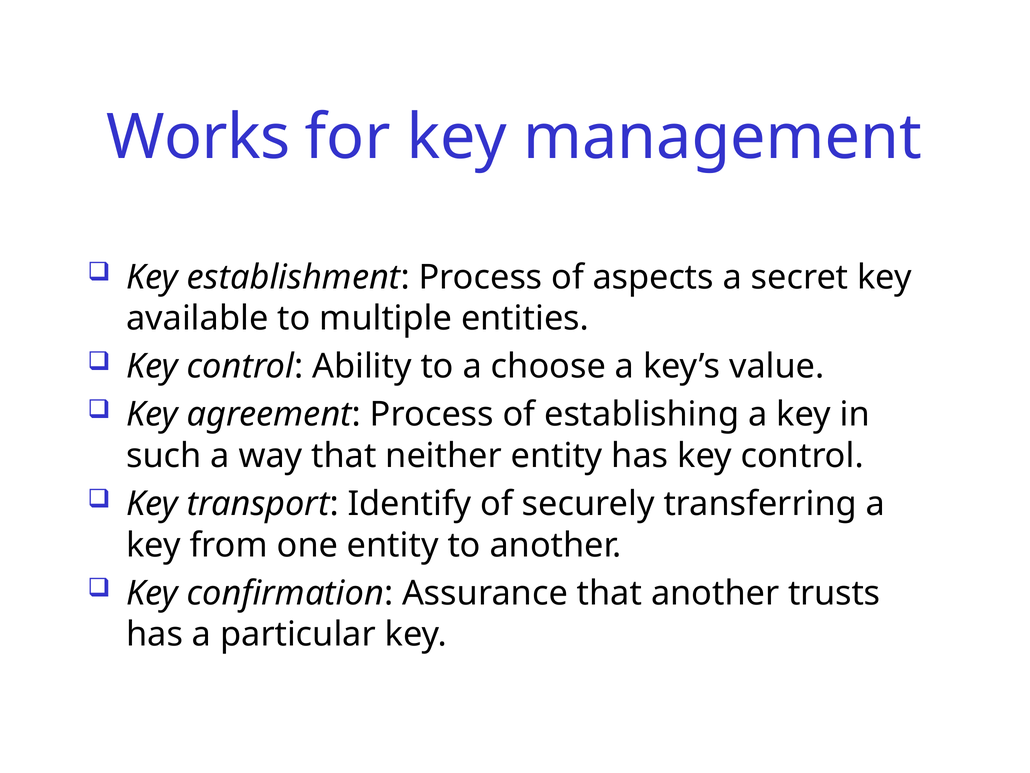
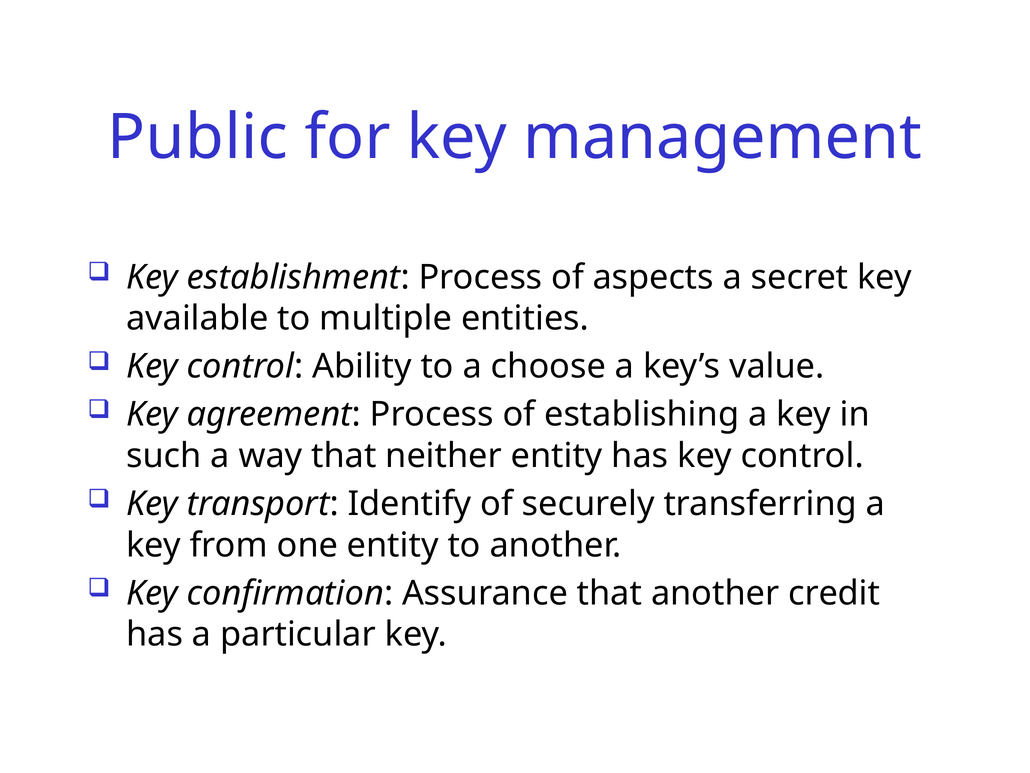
Works: Works -> Public (198, 137)
trusts: trusts -> credit (834, 593)
